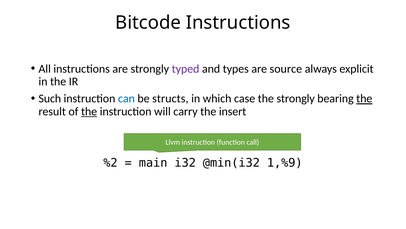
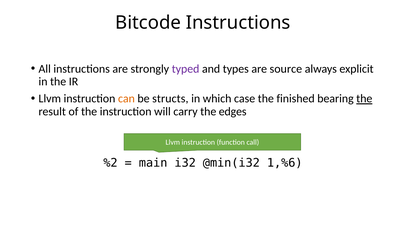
Such: Such -> Llvm (50, 98)
can colour: blue -> orange (126, 98)
the strongly: strongly -> finished (296, 98)
the underline: present -> none (89, 111)
insert: insert -> edges (233, 111)
1,%9: 1,%9 -> 1,%6 (285, 162)
